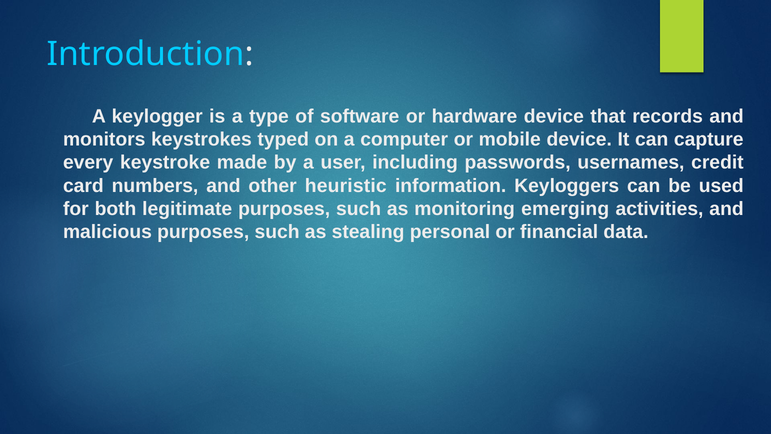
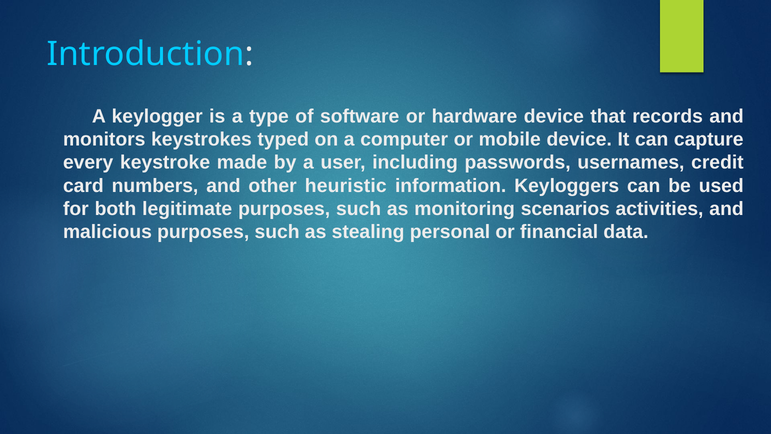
emerging: emerging -> scenarios (565, 209)
